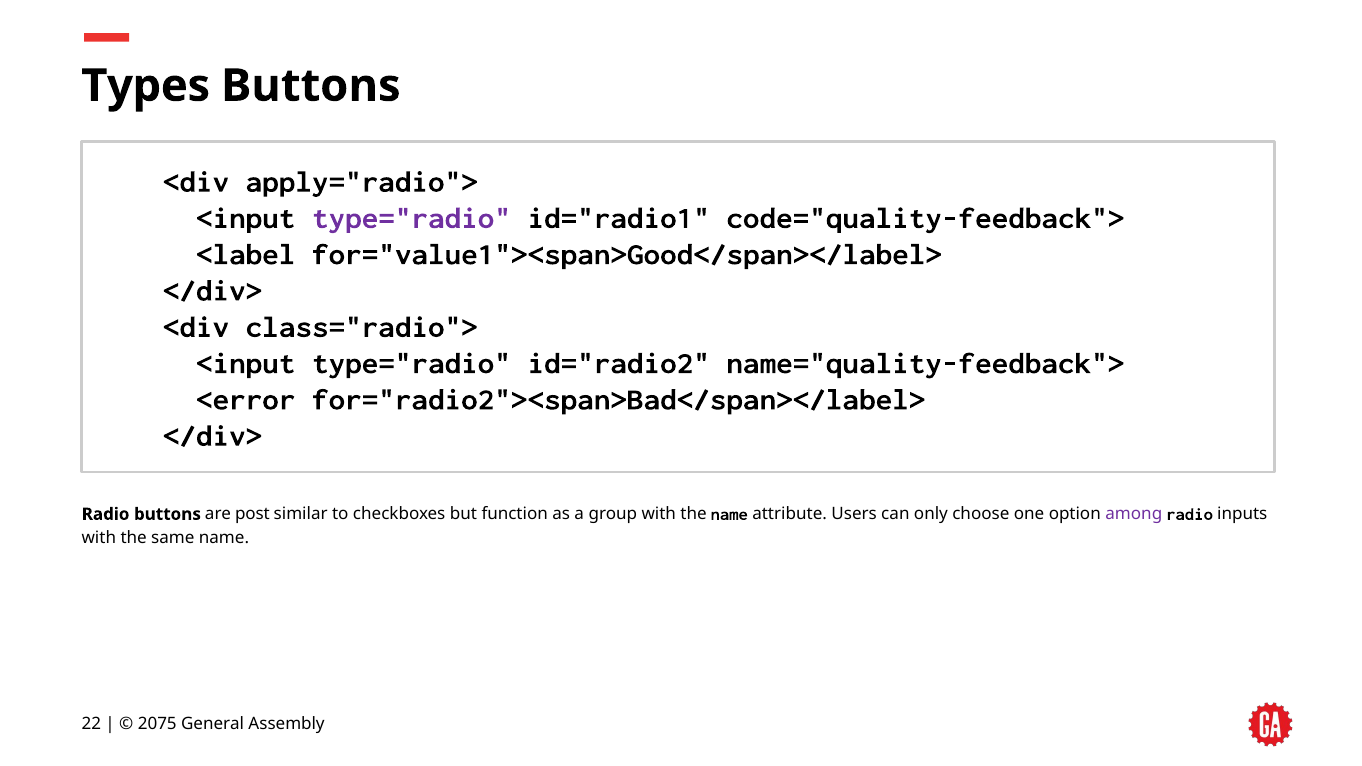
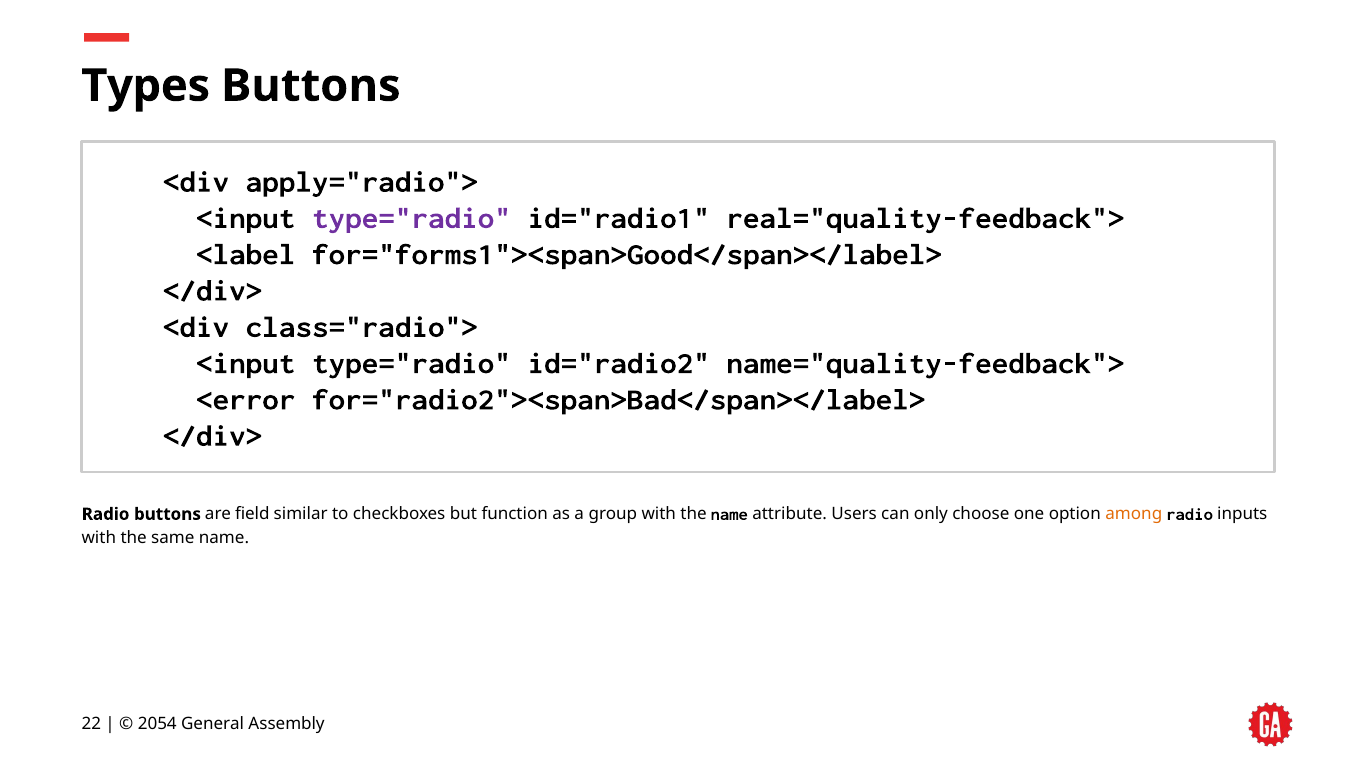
code="quality-feedback">: code="quality-feedback"> -> real="quality-feedback"> (925, 218)
for="value1"><span>Good</span></label>: for="value1"><span>Good</span></label> -> for="forms1"><span>Good</span></label> (627, 254)
post: post -> field (252, 514)
among colour: purple -> orange (1134, 514)
2075: 2075 -> 2054 (157, 724)
